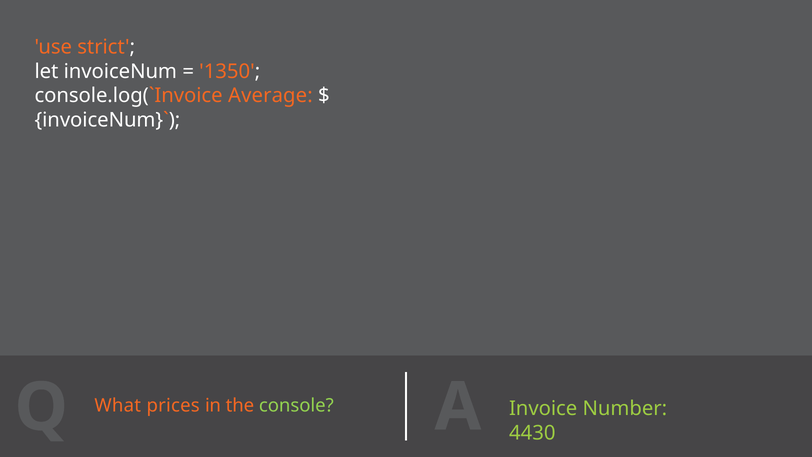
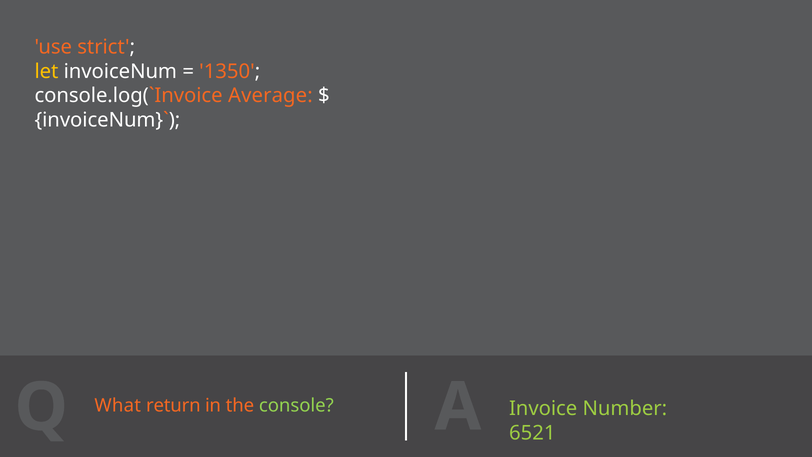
let colour: white -> yellow (46, 71)
prices: prices -> return (173, 406)
4430: 4430 -> 6521 (532, 433)
